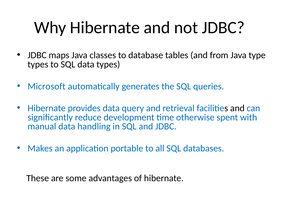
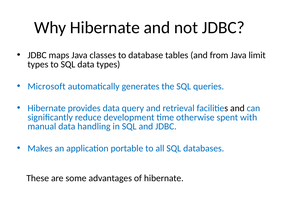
type: type -> limit (257, 55)
